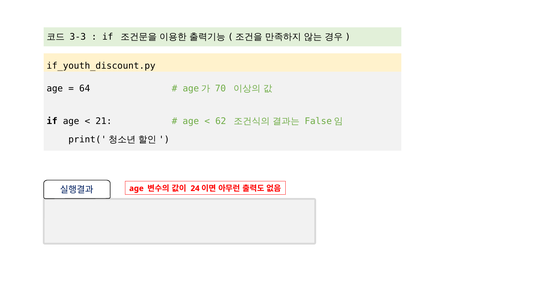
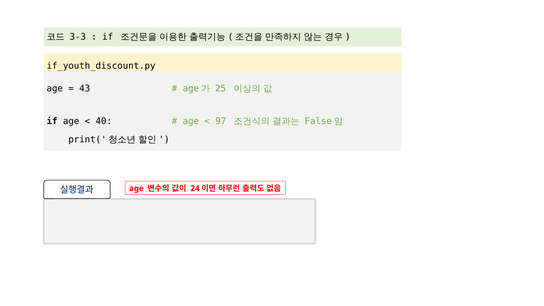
64: 64 -> 43 (85, 89)
70: 70 -> 25 (221, 89)
21: 21 -> 40 (104, 121)
62: 62 -> 97 (221, 121)
